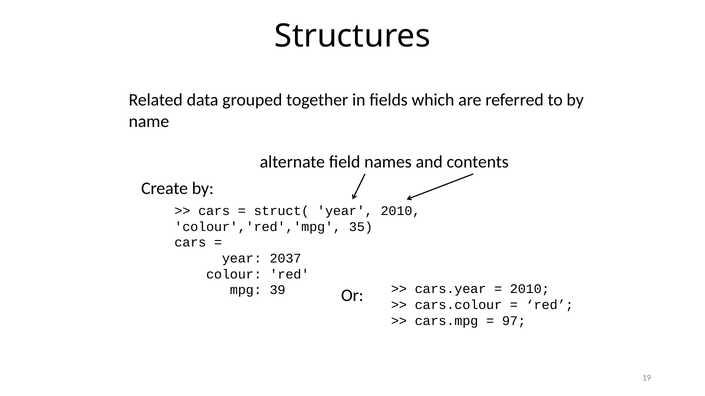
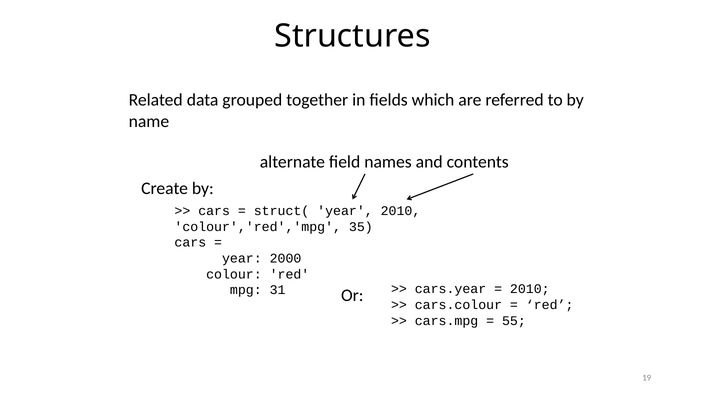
2037: 2037 -> 2000 (286, 259)
39: 39 -> 31 (278, 290)
97: 97 -> 55 (514, 321)
